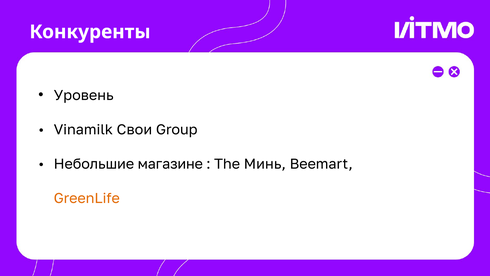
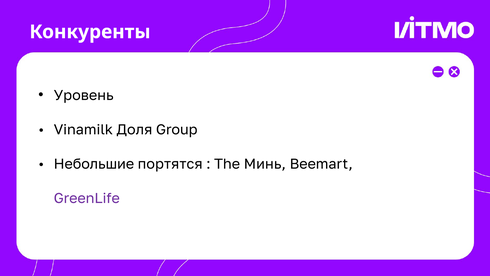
Свои: Свои -> Доля (134, 130)
магазине: магазине -> портятся (170, 164)
GreenLife colour: orange -> purple (87, 198)
